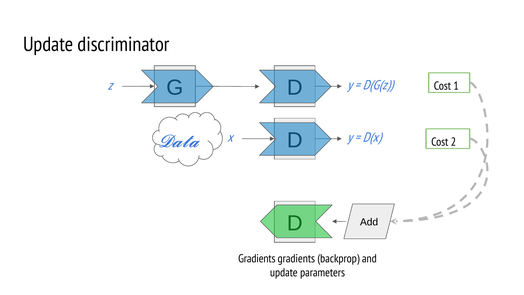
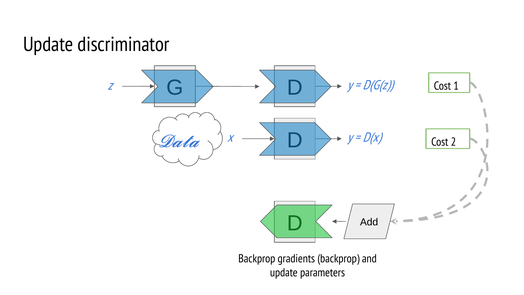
Gradients: Gradients -> Backprop (257, 258)
